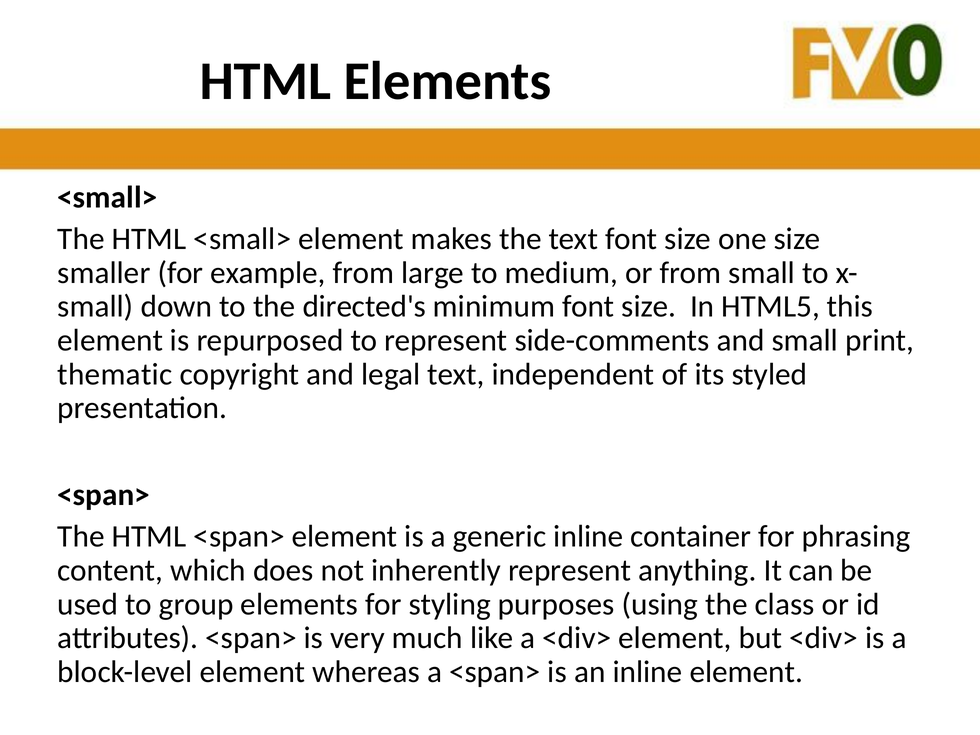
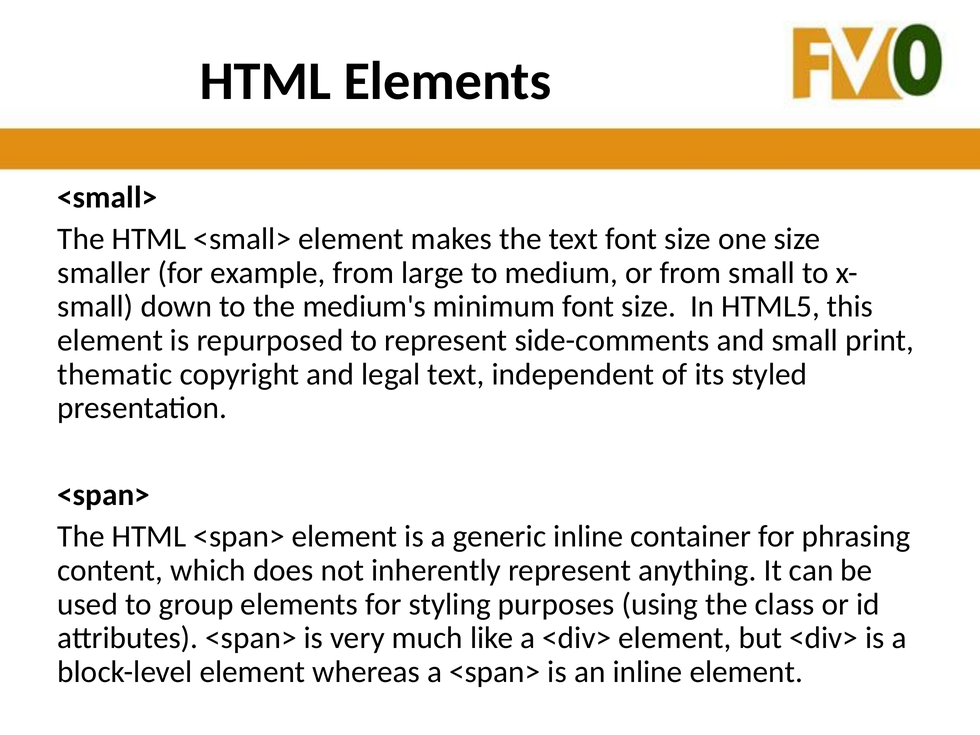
directed's: directed's -> medium's (364, 307)
